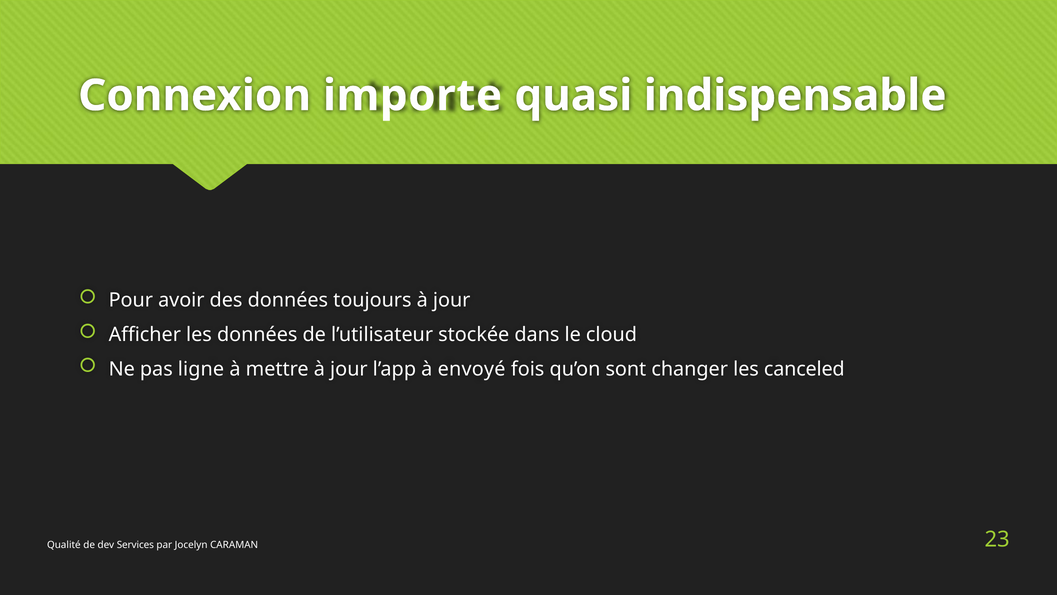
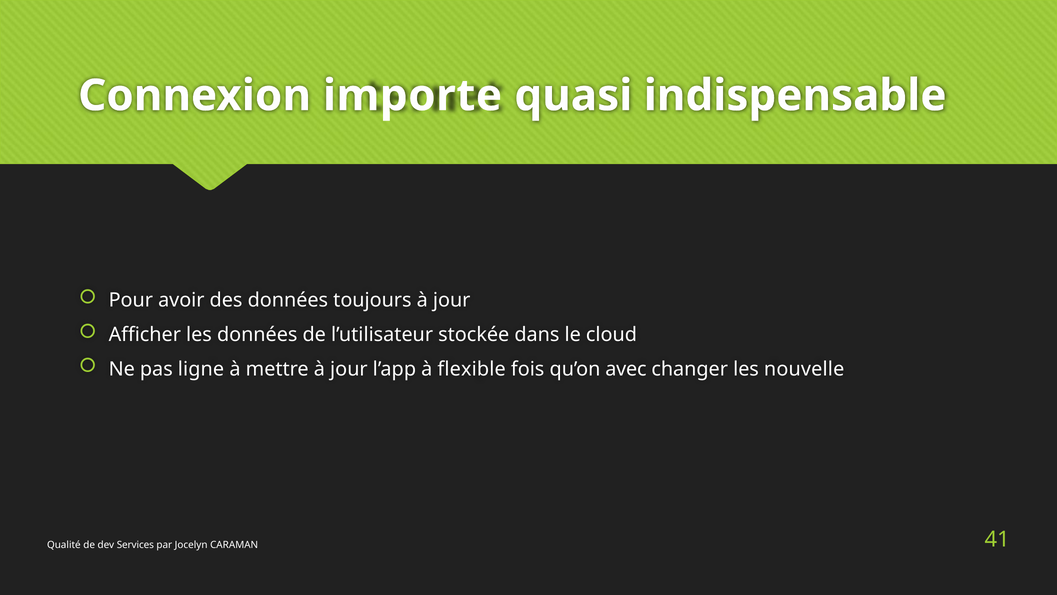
envoyé: envoyé -> flexible (472, 369)
sont: sont -> avec (626, 369)
canceled: canceled -> nouvelle (804, 369)
23: 23 -> 41 (997, 539)
